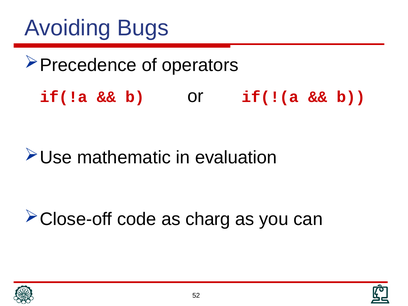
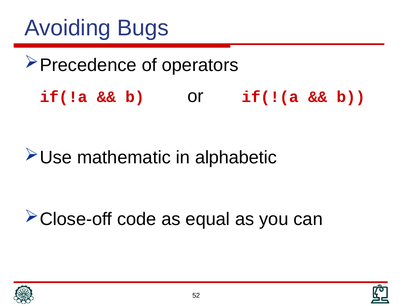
evaluation: evaluation -> alphabetic (236, 158)
charg: charg -> equal (208, 219)
